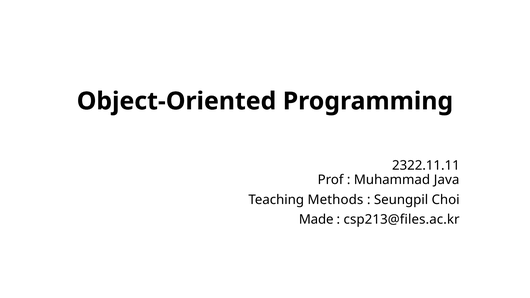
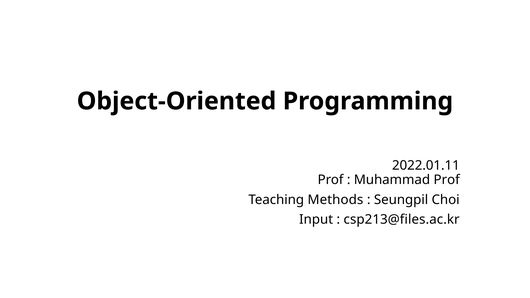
2322.11.11: 2322.11.11 -> 2022.01.11 (426, 166)
Muhammad Java: Java -> Prof (447, 180)
Made: Made -> Input (316, 220)
